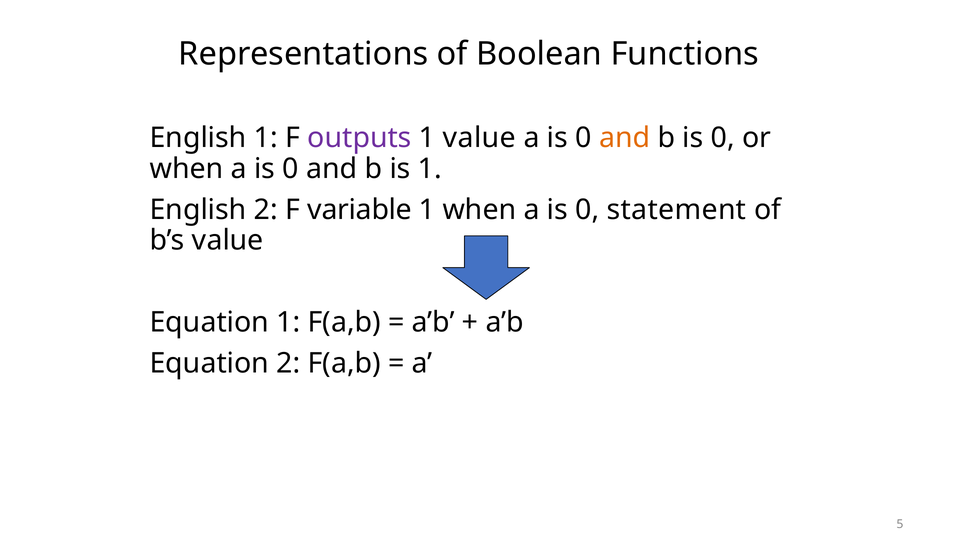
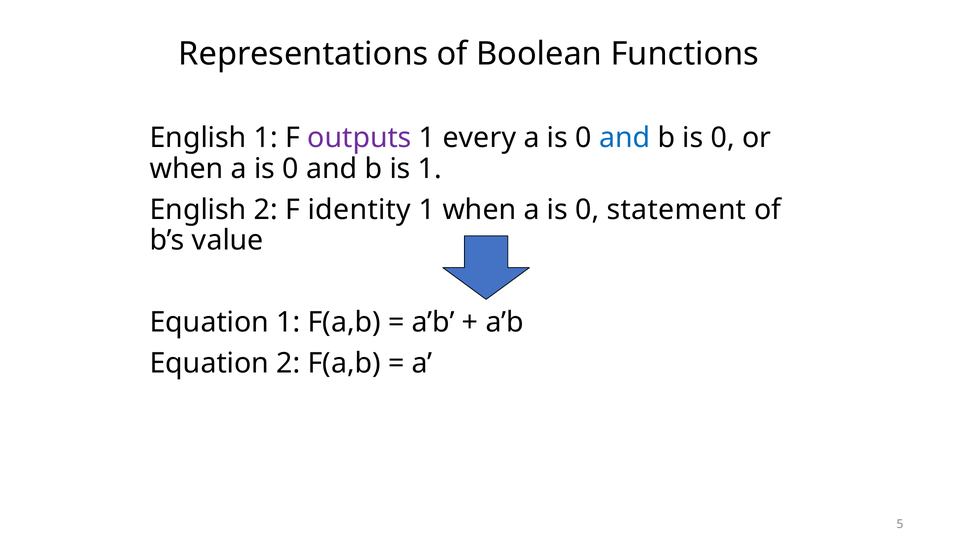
1 value: value -> every (479, 138)
and colour: orange -> blue (625, 138)
variable: variable -> identity (359, 210)
